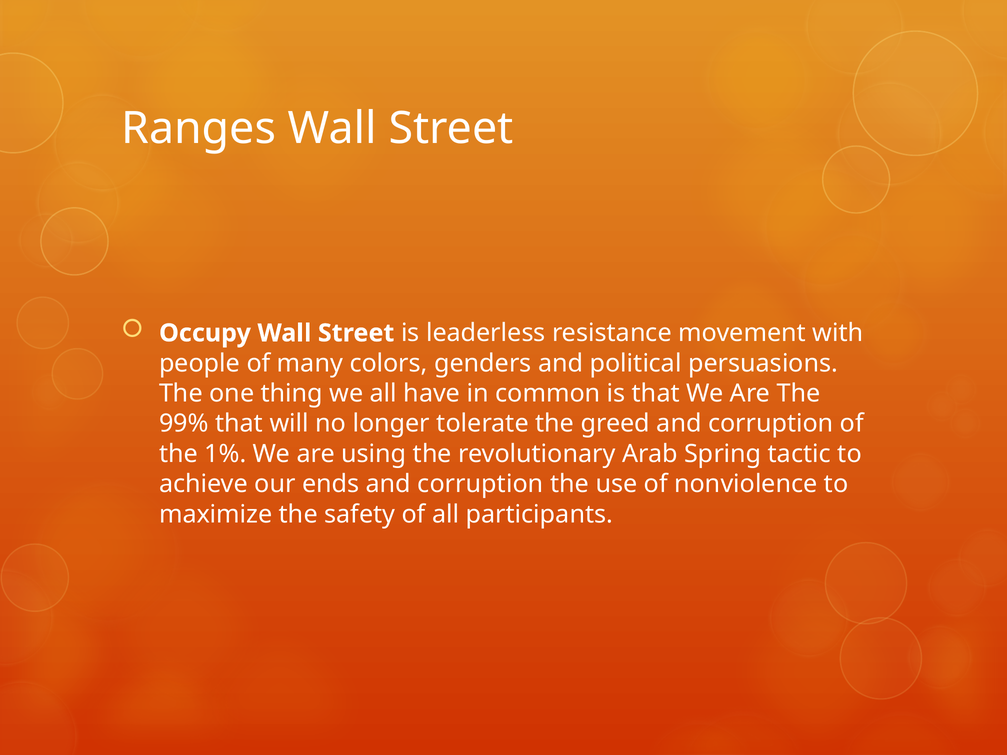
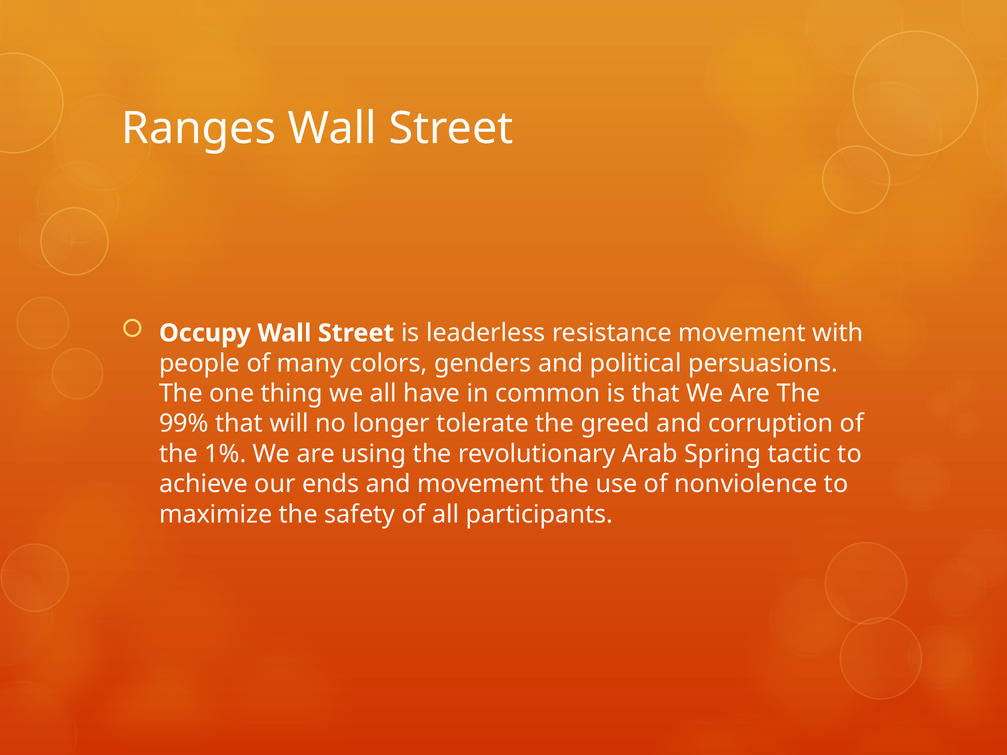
ends and corruption: corruption -> movement (481, 484)
